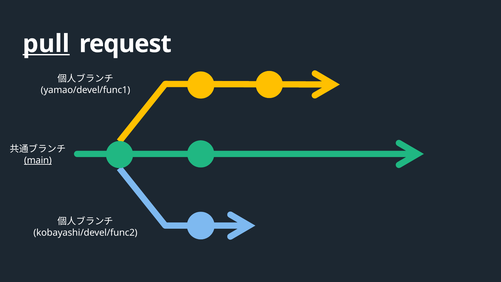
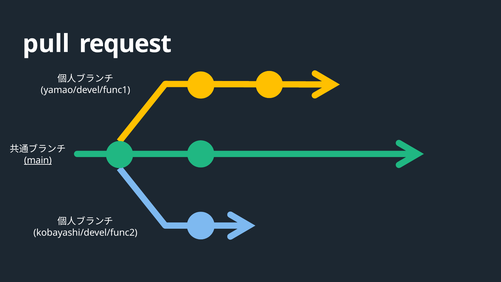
pull underline: present -> none (46, 44)
